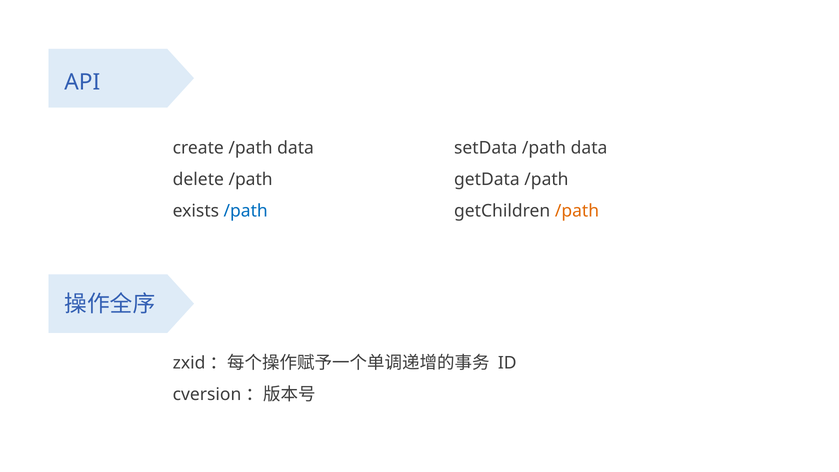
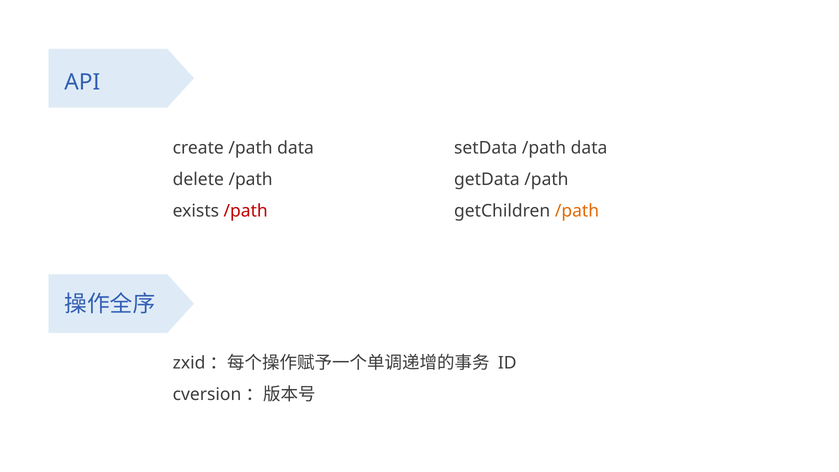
/path colour: blue -> red (246, 211)
